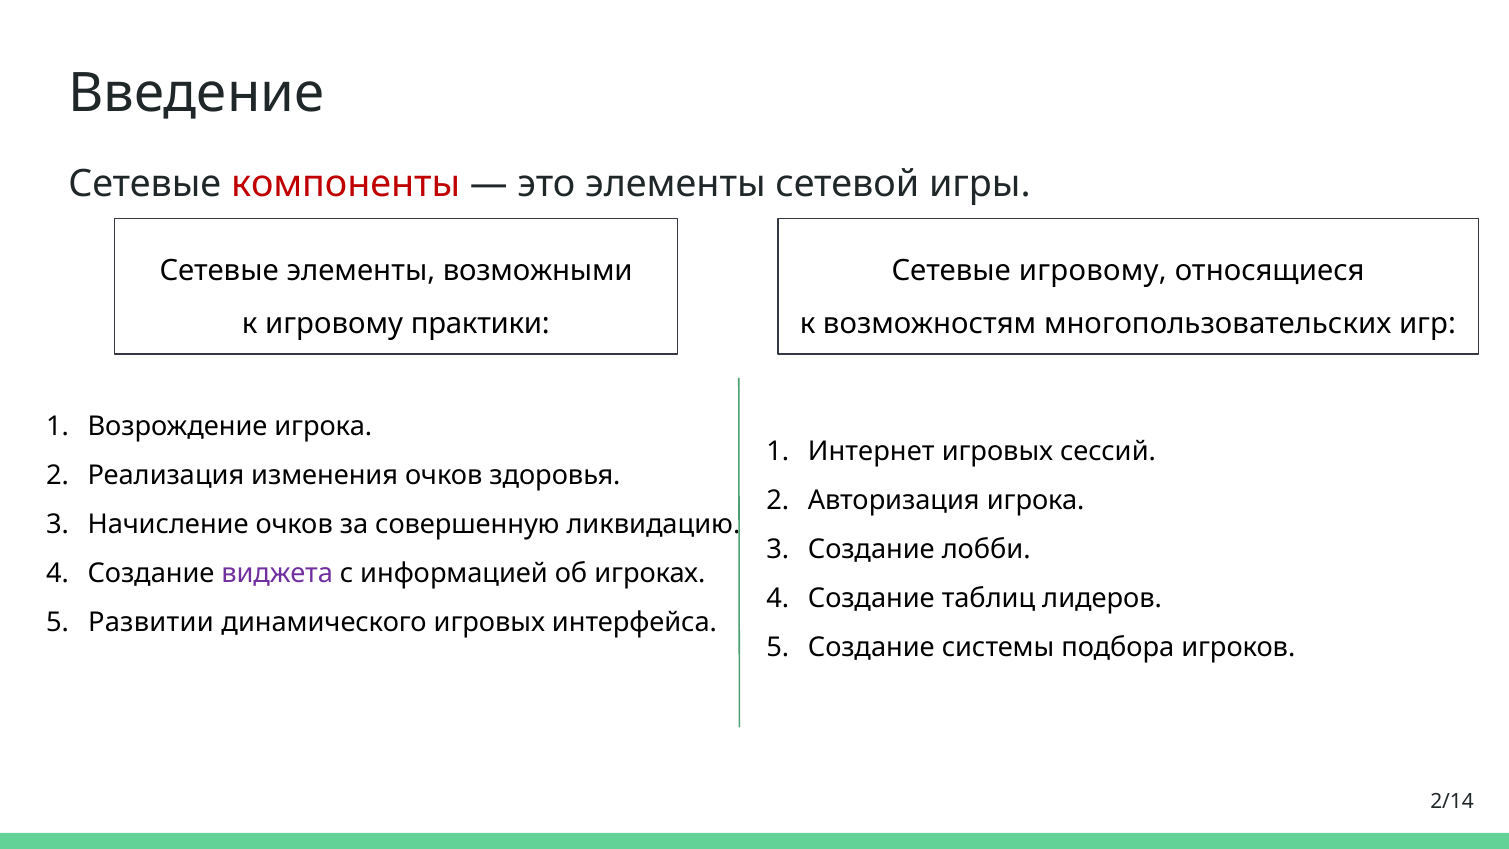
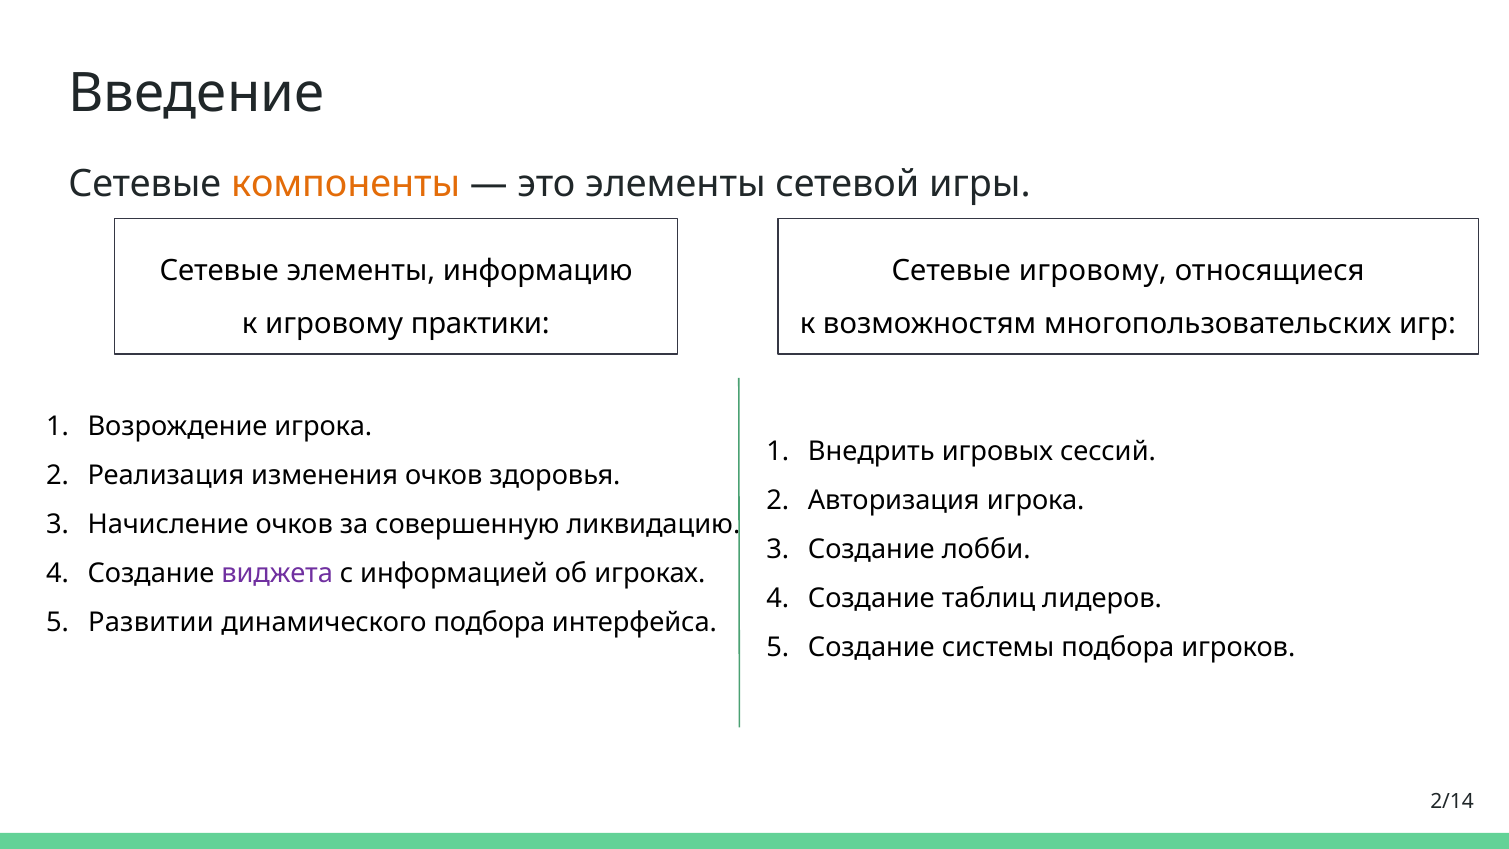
компоненты colour: red -> orange (346, 184)
возможными: возможными -> информацию (538, 271)
Интернет: Интернет -> Внедрить (871, 451)
динамического игровых: игровых -> подбора (489, 623)
